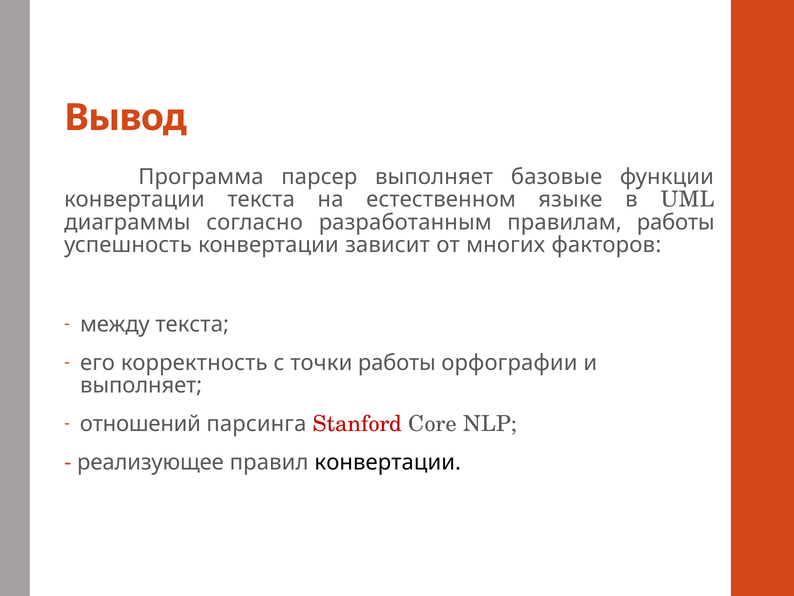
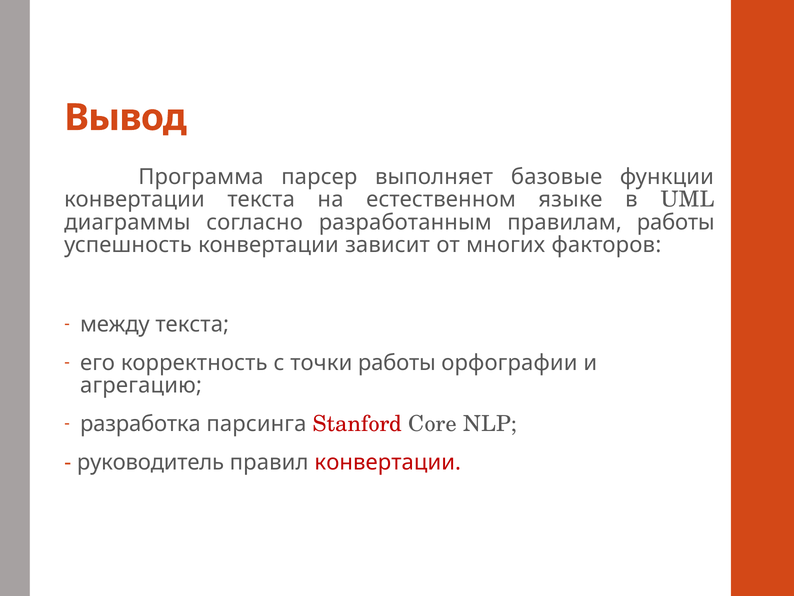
выполняет: выполняет -> агрегацию (141, 385)
отношений: отношений -> разработка (140, 424)
реализующее: реализующее -> руководитель (151, 462)
конвертации colour: black -> red (388, 462)
